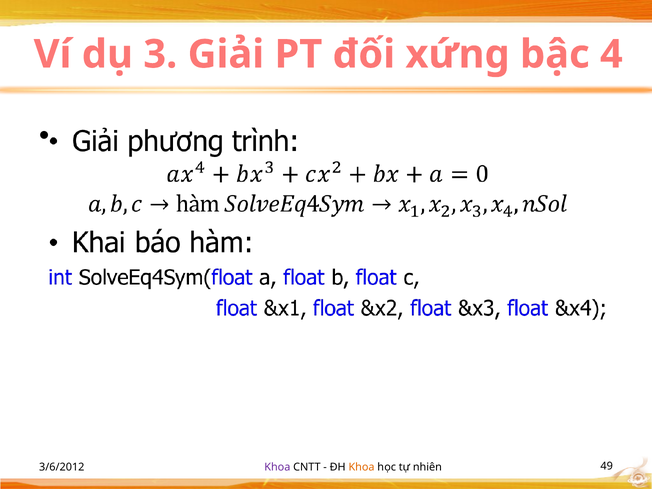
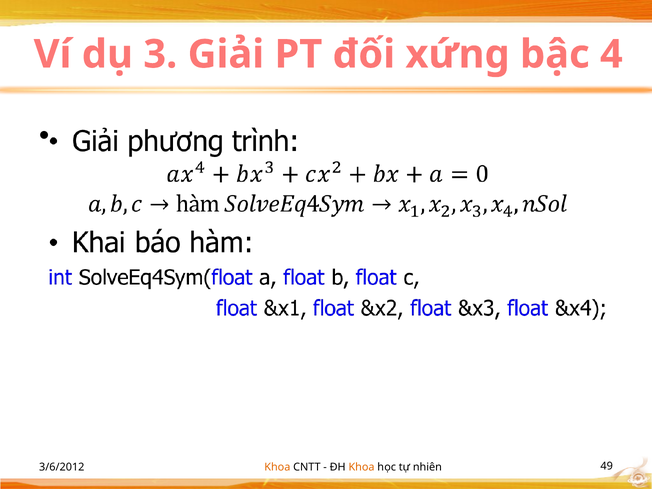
Khoa colour: purple -> orange (277, 467)
